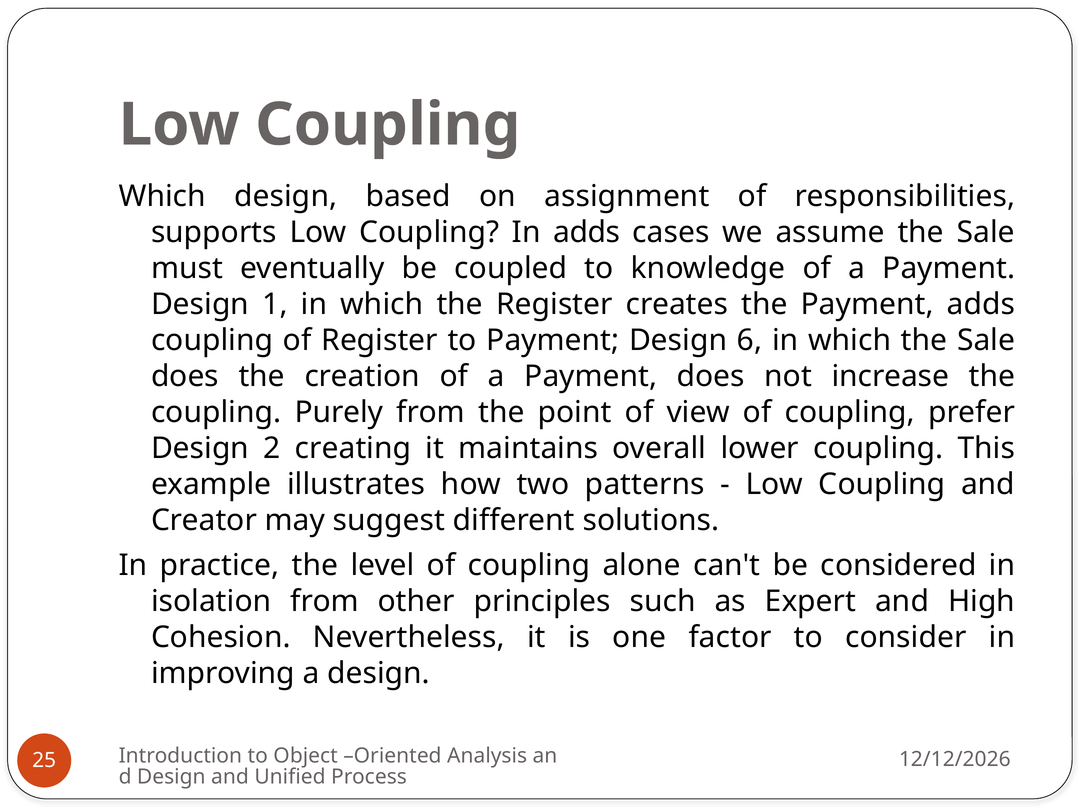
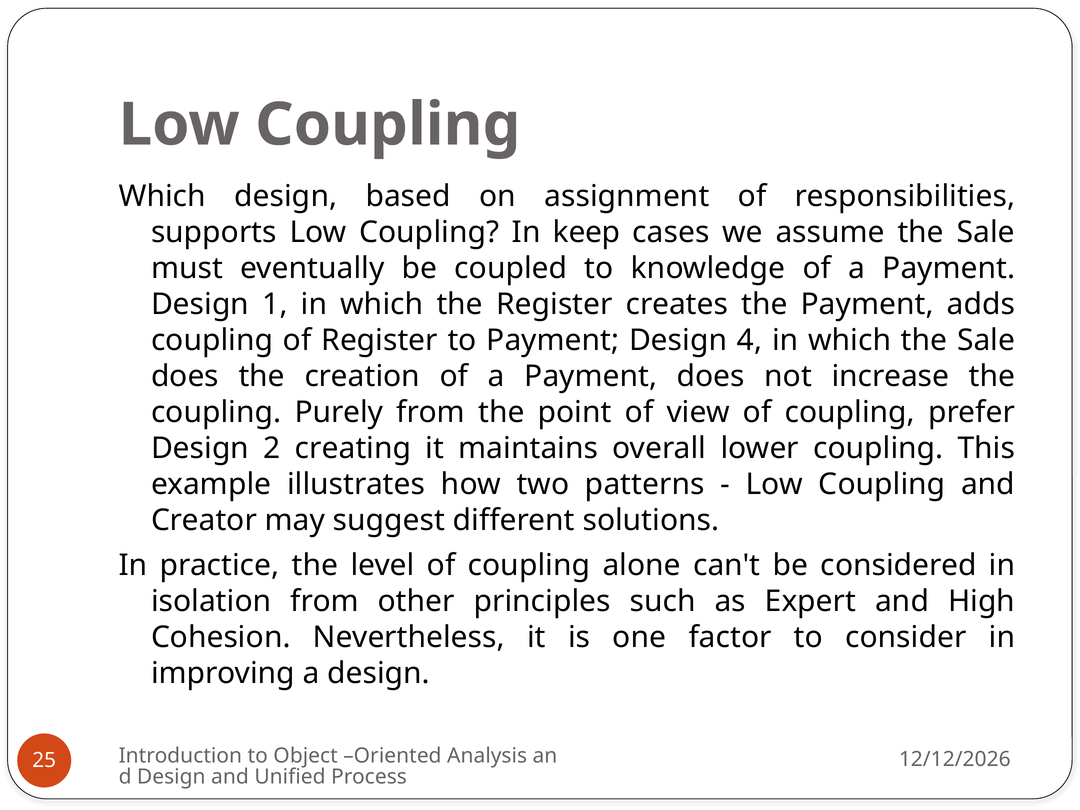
In adds: adds -> keep (587, 232)
6: 6 -> 4 (750, 340)
